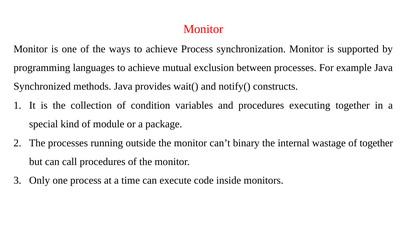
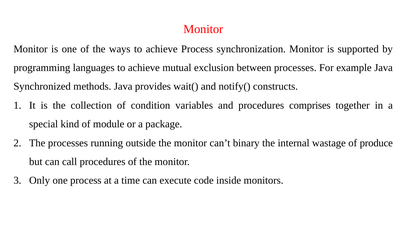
executing: executing -> comprises (310, 105)
of together: together -> produce (376, 143)
